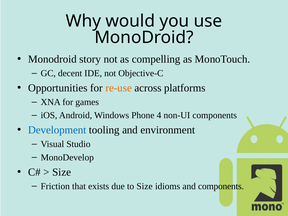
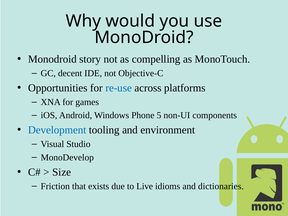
re-use colour: orange -> blue (119, 88)
4: 4 -> 5 (159, 115)
to Size: Size -> Live (145, 186)
and components: components -> dictionaries (221, 186)
